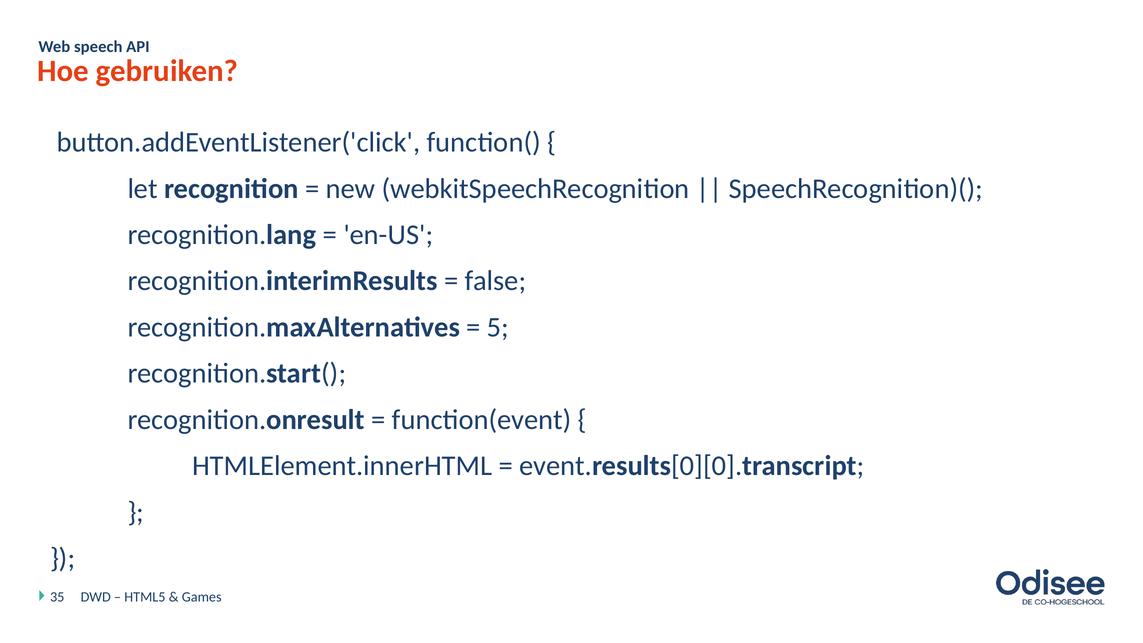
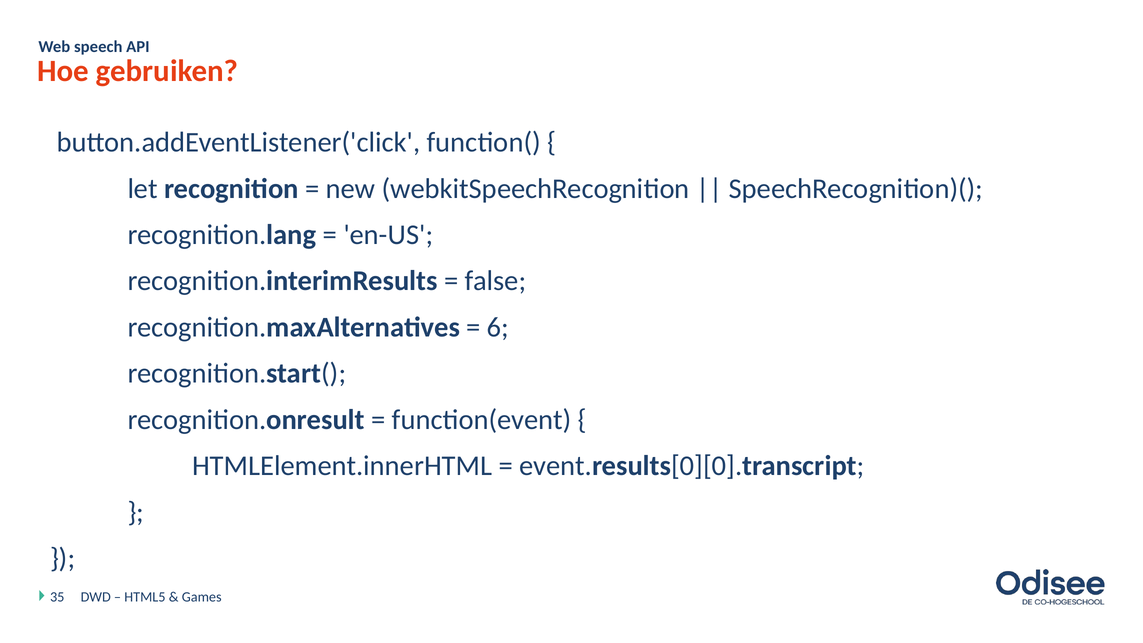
5: 5 -> 6 (498, 327)
